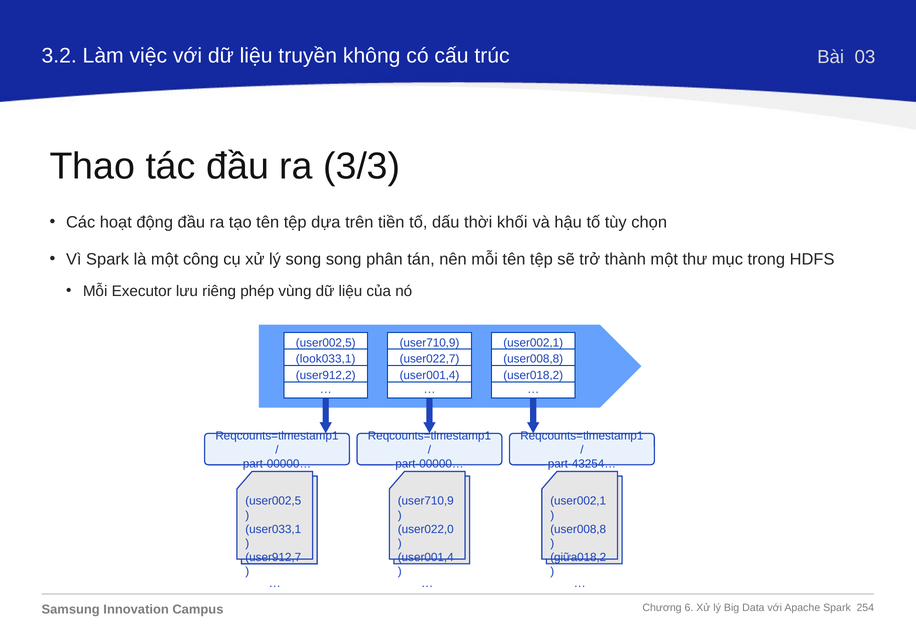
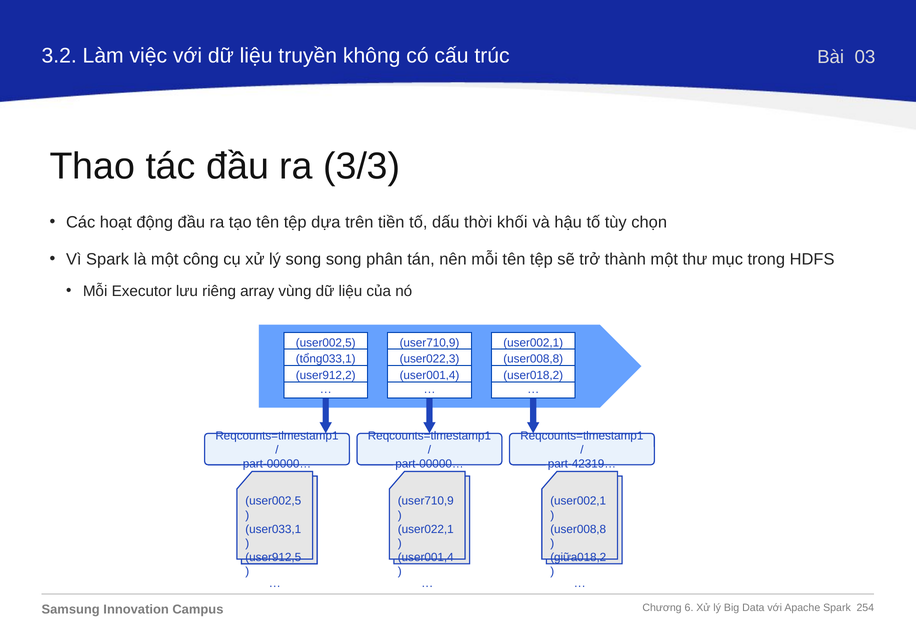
phép: phép -> array (257, 291)
look033,1: look033,1 -> tổng033,1 (326, 359)
user022,7: user022,7 -> user022,3 (430, 359)
part-43254…: part-43254… -> part-42319… (582, 464)
user022,0: user022,0 -> user022,1 (426, 529)
user912,7: user912,7 -> user912,5 (273, 558)
